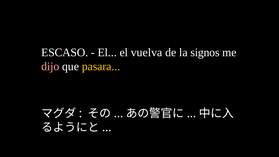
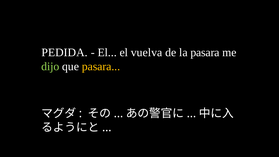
ESCASO: ESCASO -> PEDIDA (65, 52)
la signos: signos -> pasara (205, 52)
dijo colour: pink -> light green (50, 66)
